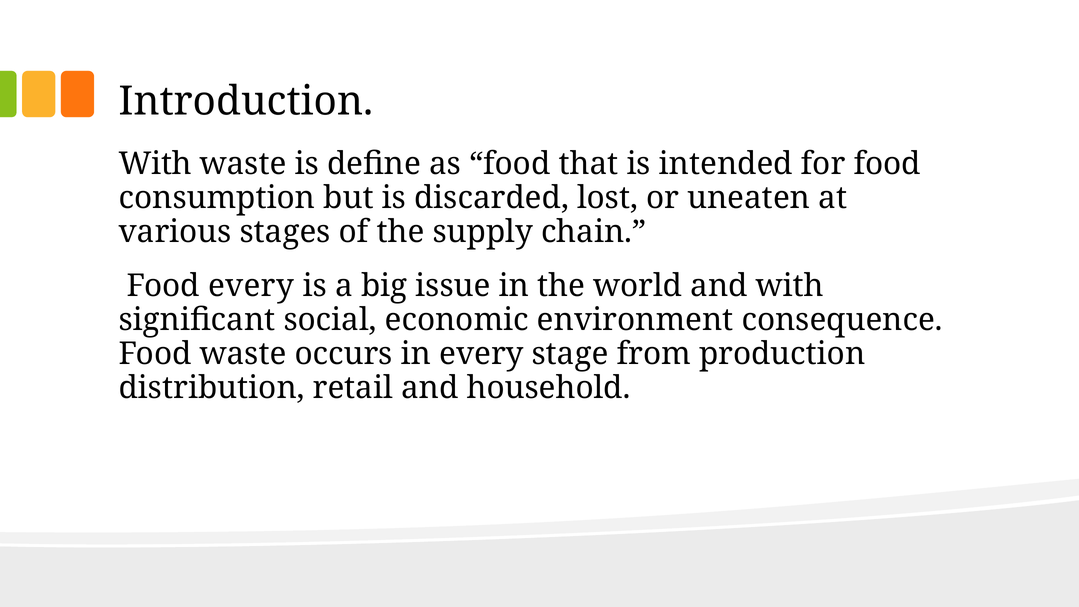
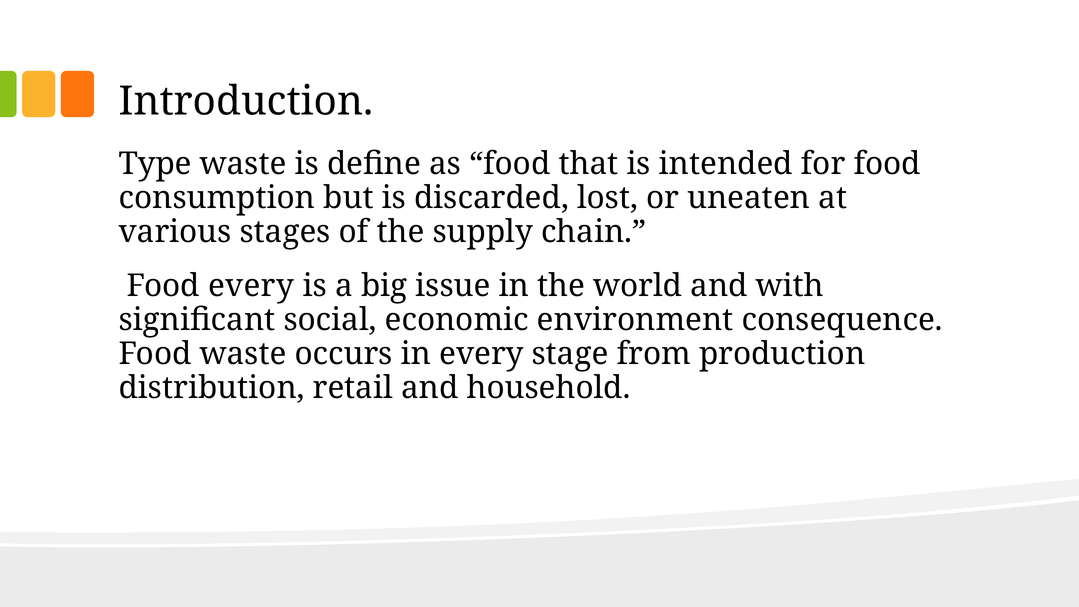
With: With -> Type (155, 164)
